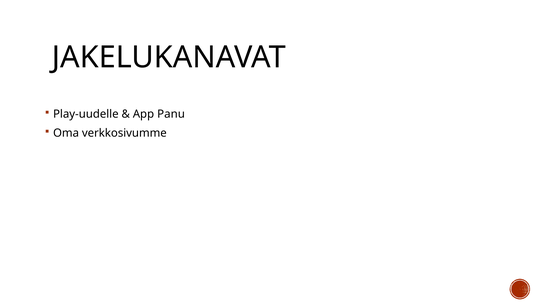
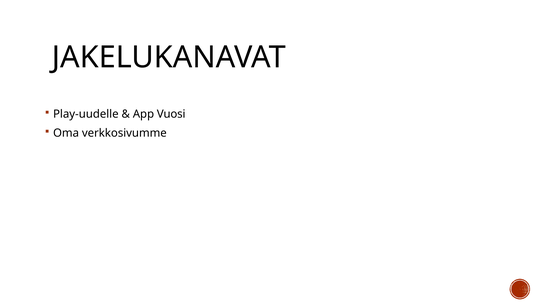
Panu: Panu -> Vuosi (171, 114)
